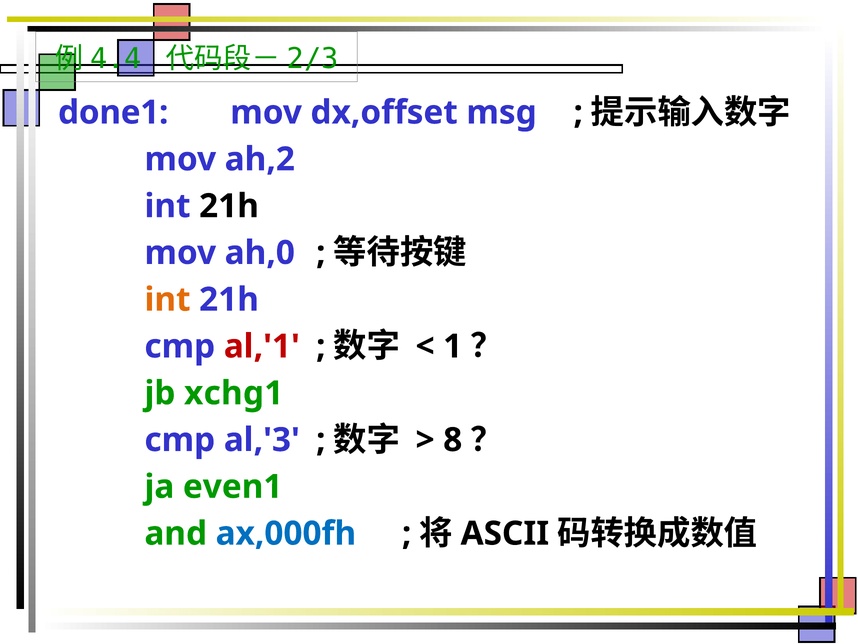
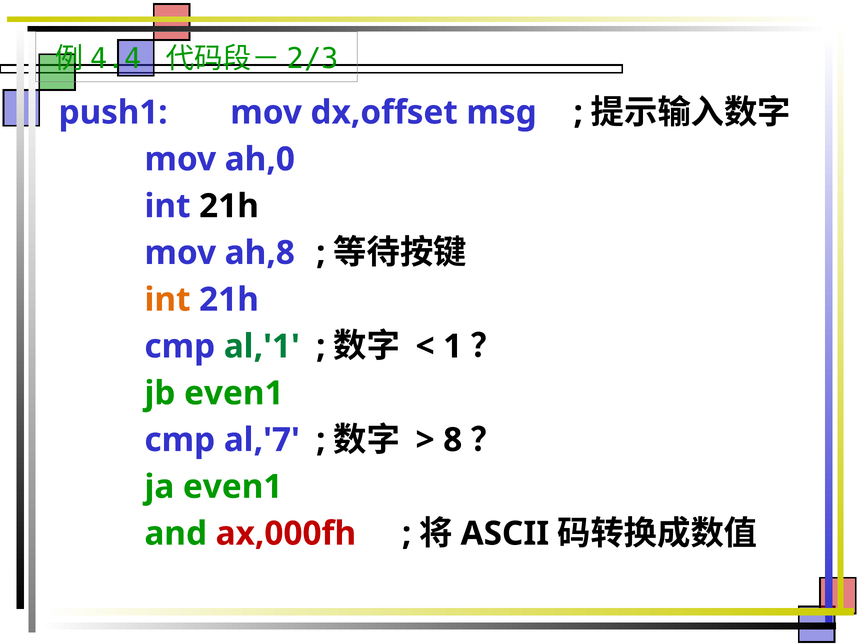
done1: done1 -> push1 (113, 112)
ah,2: ah,2 -> ah,0 (260, 159)
ah,0: ah,0 -> ah,8 (260, 253)
al,'1 colour: red -> green (262, 346)
jb xchg1: xchg1 -> even1 (234, 393)
al,'3: al,'3 -> al,'7 (262, 440)
ax,000fh colour: blue -> red (286, 533)
